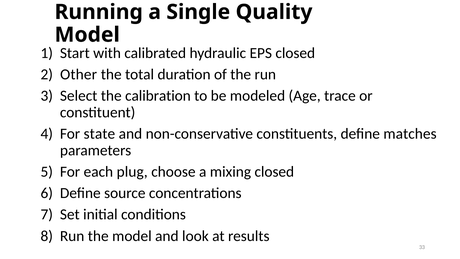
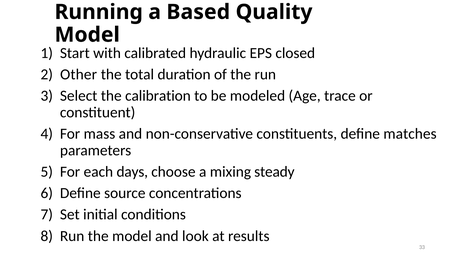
Single: Single -> Based (198, 12)
state: state -> mass (99, 134)
plug: plug -> days (132, 172)
mixing closed: closed -> steady (274, 172)
